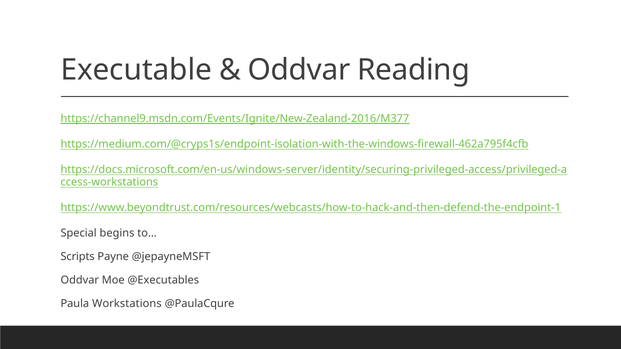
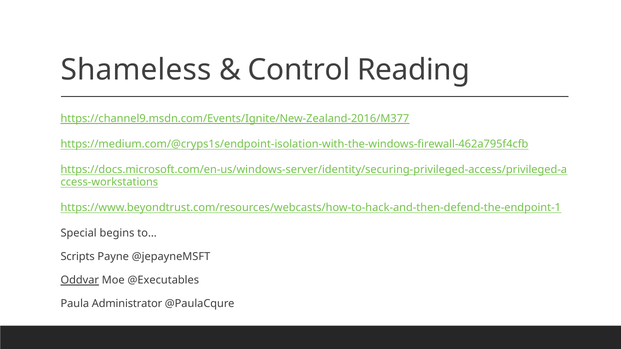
Executable: Executable -> Shameless (136, 70)
Oddvar: Oddvar -> Control (299, 70)
Oddvar underline: none -> present (80, 281)
Workstations: Workstations -> Administrator (127, 304)
